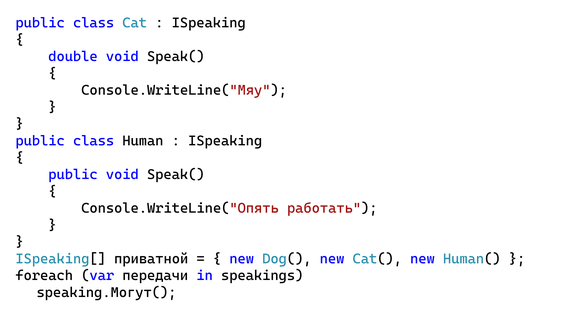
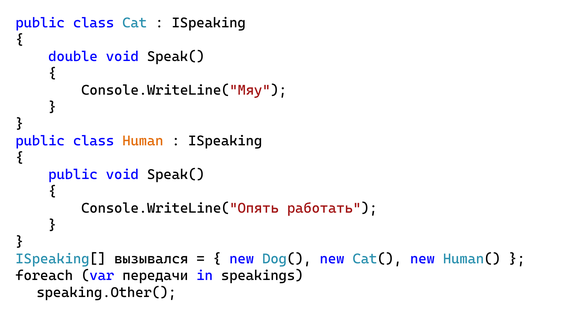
Human colour: black -> orange (143, 141)
приватной: приватной -> вызывался (151, 259)
speaking.Могут(: speaking.Могут( -> speaking.Other( (106, 293)
